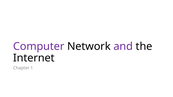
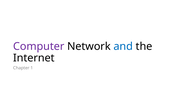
and colour: purple -> blue (123, 47)
